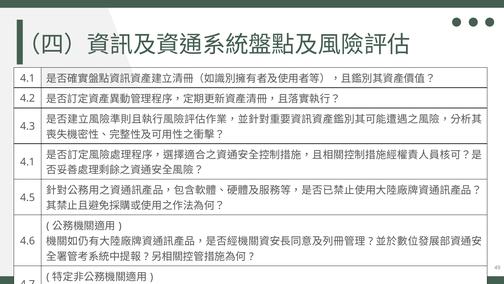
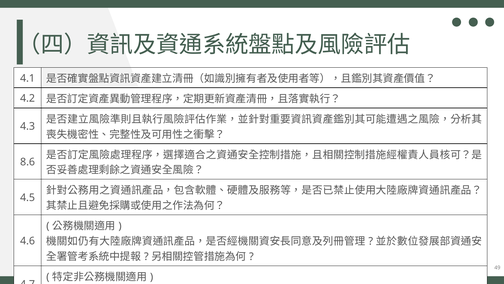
4.1: 4.1 -> 8.6 (28, 162)
